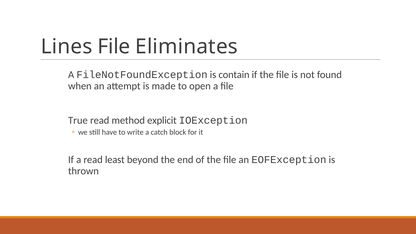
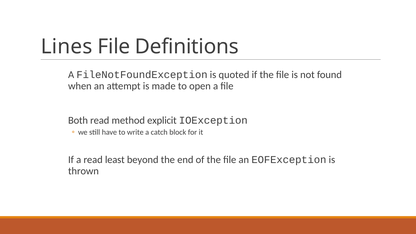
Eliminates: Eliminates -> Definitions (187, 47)
contain: contain -> quoted (234, 75)
True: True -> Both (78, 121)
